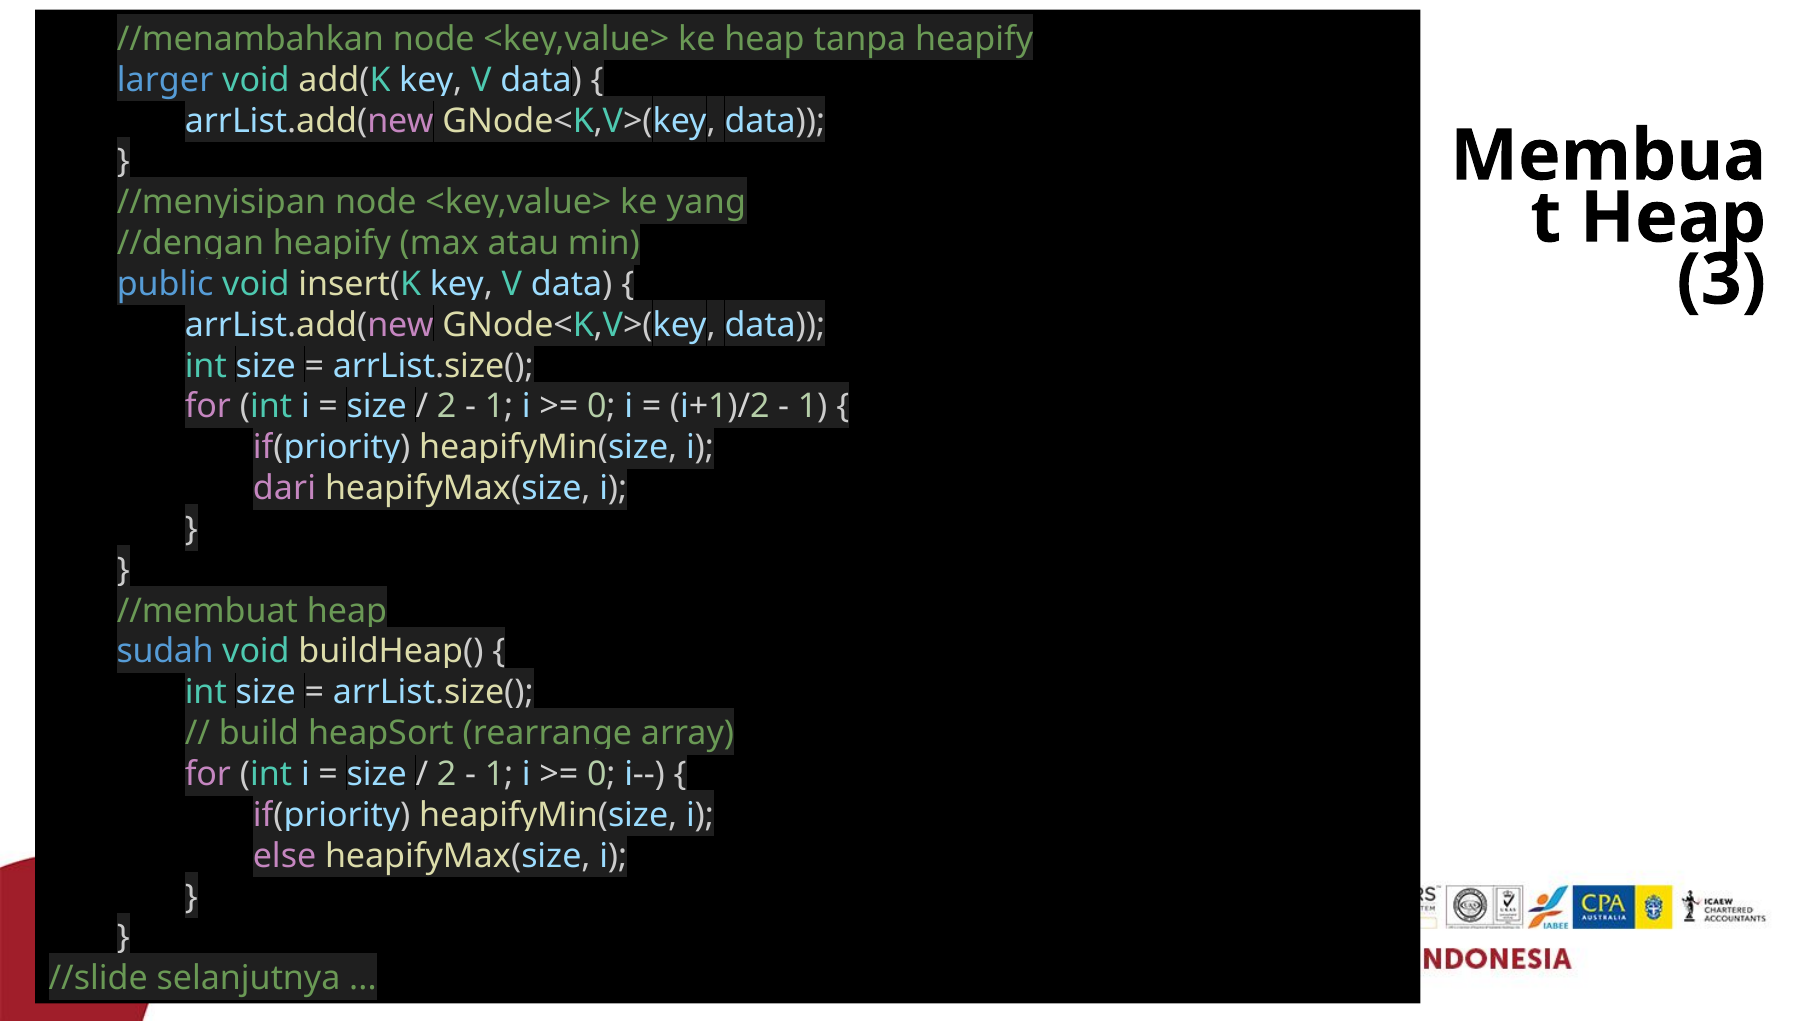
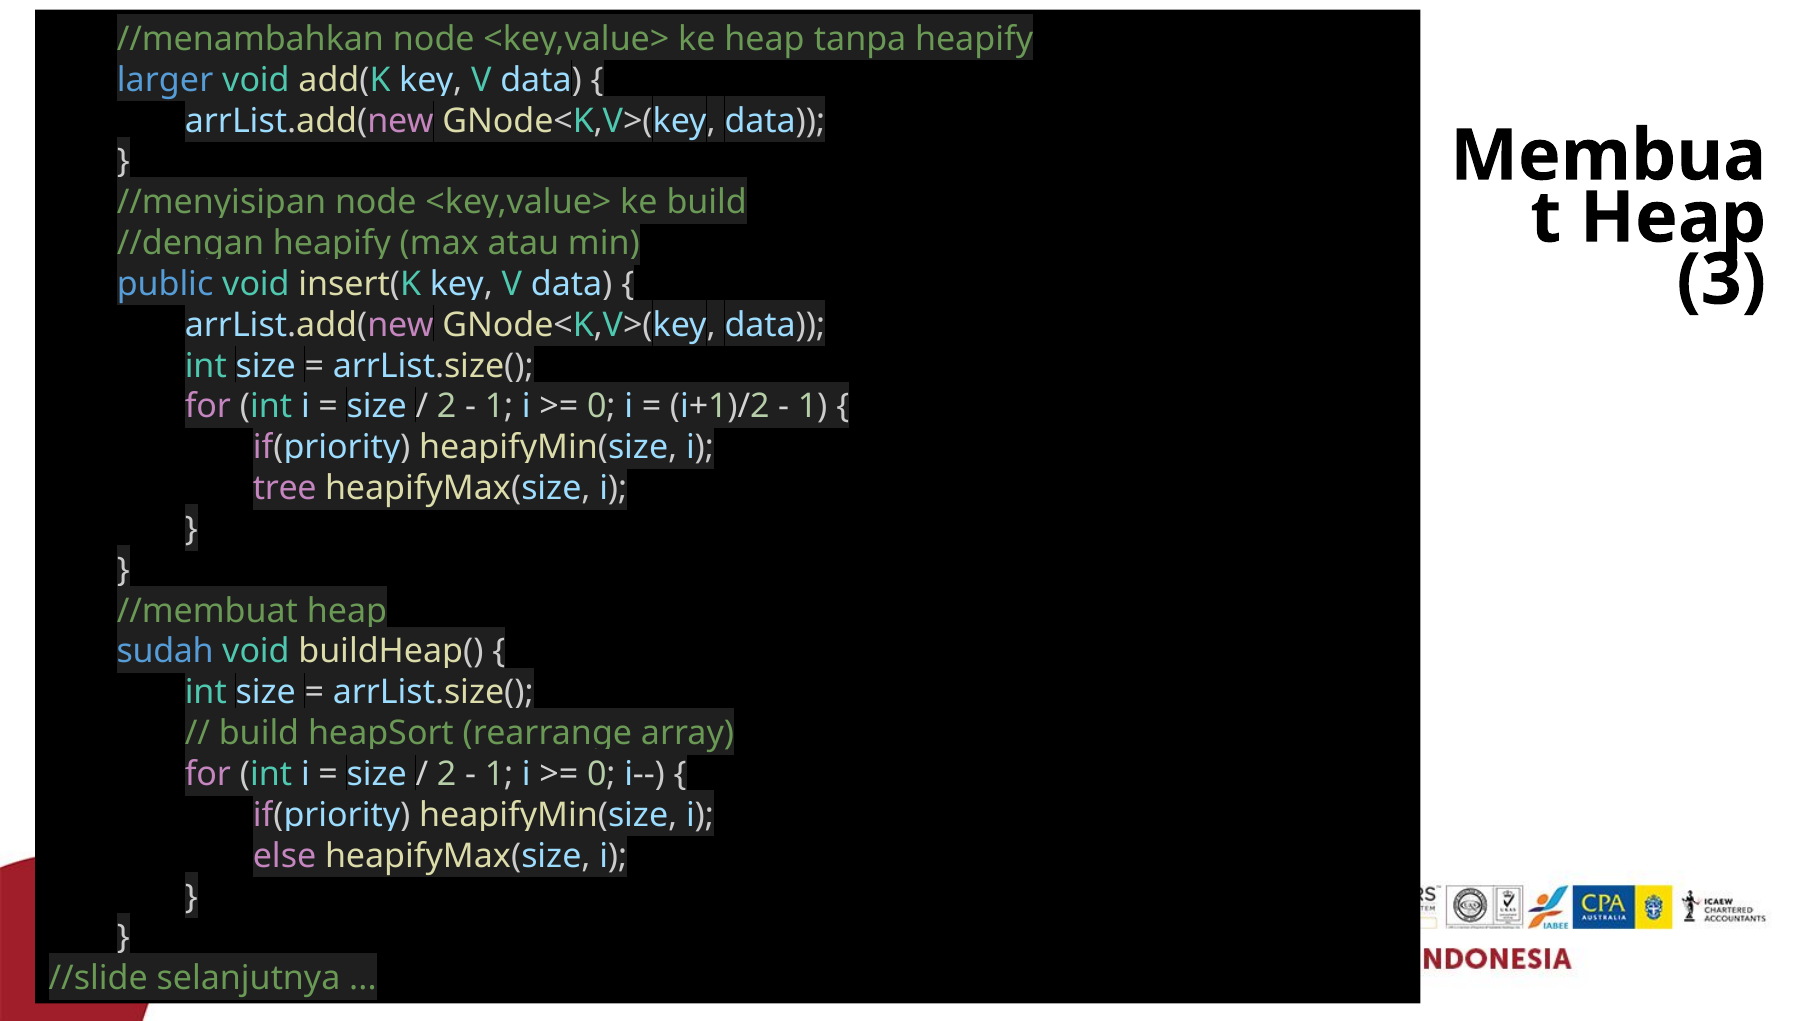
yang: yang -> build (707, 202)
dari: dari -> tree (285, 488)
